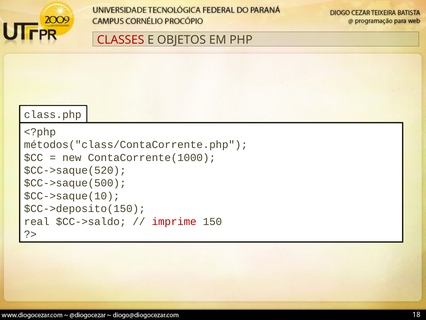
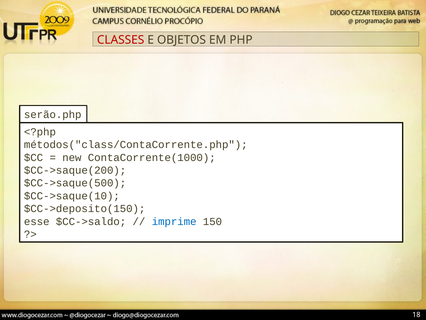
class.php: class.php -> serão.php (53, 115)
$CC->saque(520: $CC->saque(520 -> $CC->saque(200 (75, 170)
real: real -> esse (37, 221)
imprime colour: red -> blue (174, 221)
